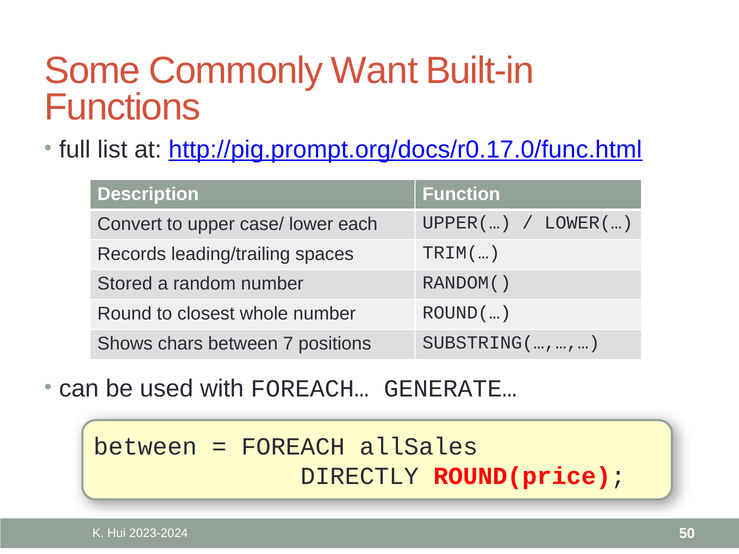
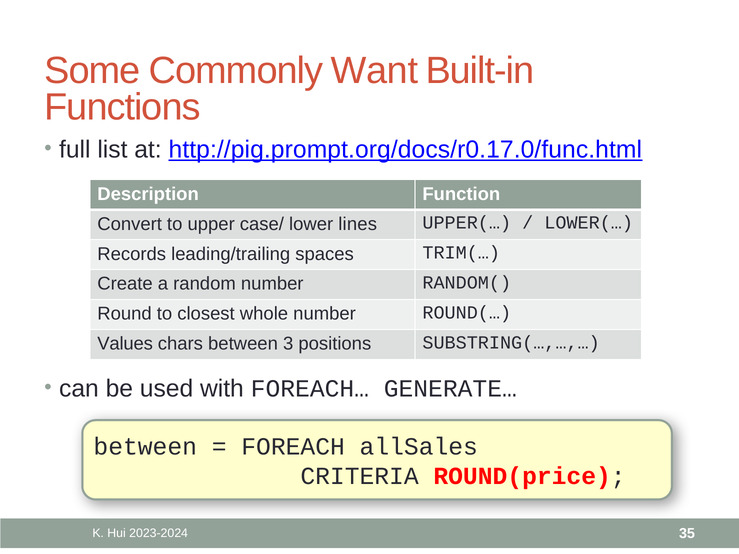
each: each -> lines (358, 224)
Stored: Stored -> Create (125, 284)
Shows: Shows -> Values (125, 344)
7: 7 -> 3 (288, 344)
DIRECTLY: DIRECTLY -> CRITERIA (360, 476)
50: 50 -> 35 (687, 534)
